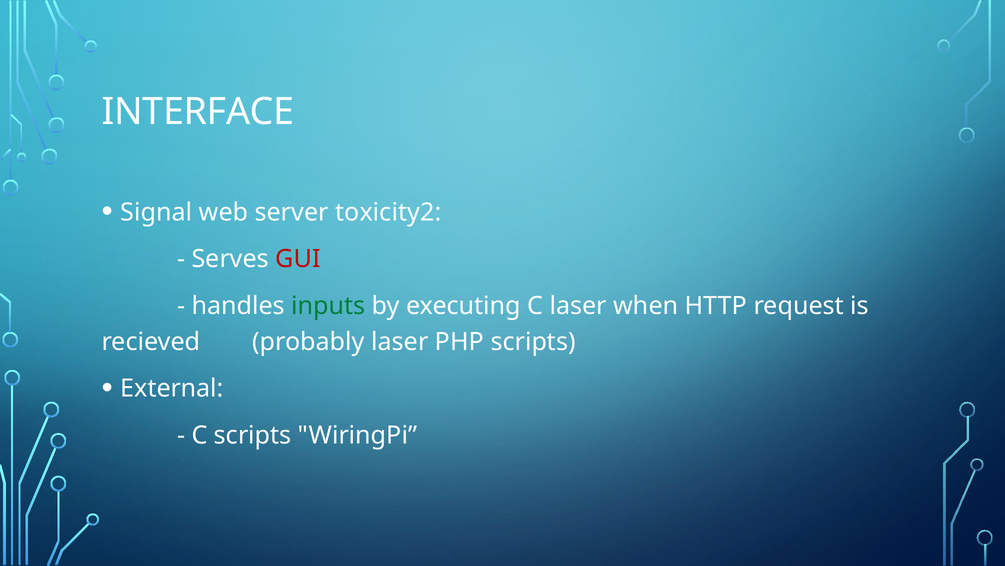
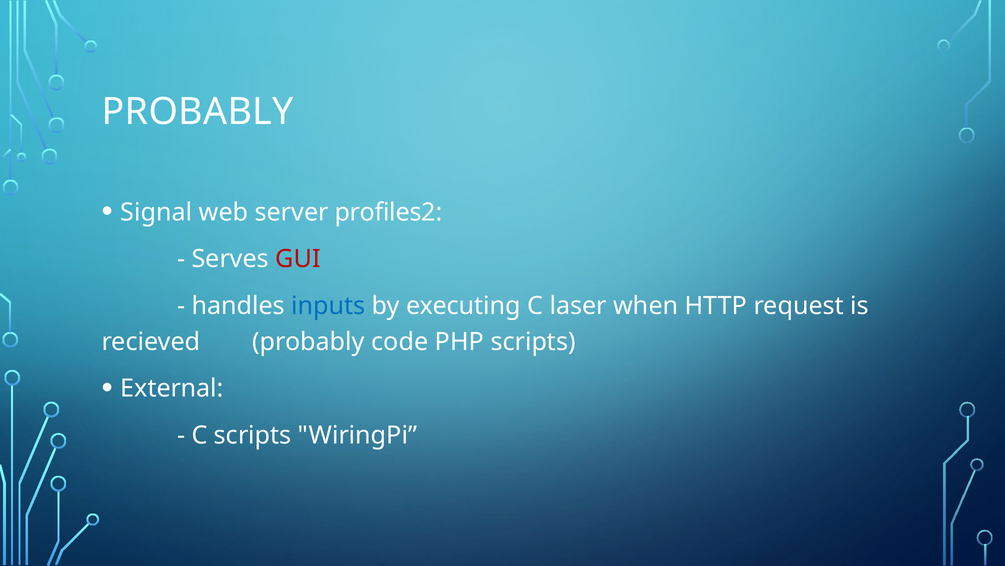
INTERFACE: INTERFACE -> PROBABLY (198, 112)
toxicity2: toxicity2 -> profiles2 (388, 212)
inputs colour: green -> blue (328, 305)
probably laser: laser -> code (400, 342)
